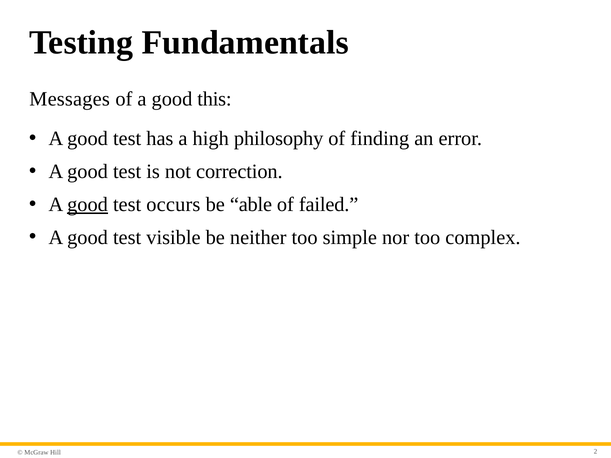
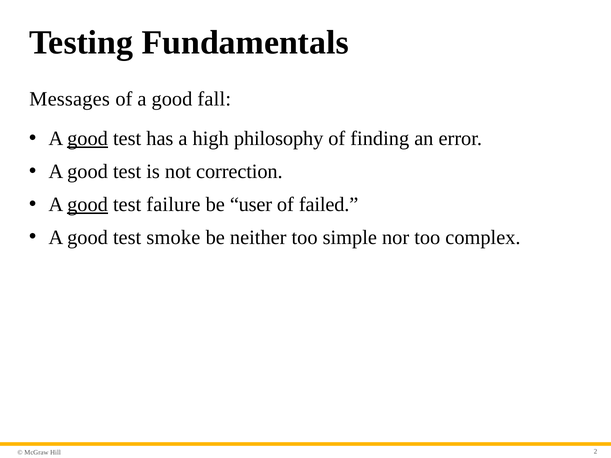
this: this -> fall (214, 99)
good underline: none -> present (88, 139)
occurs: occurs -> failure (173, 205)
able: able -> user (251, 205)
visible: visible -> smoke (173, 237)
